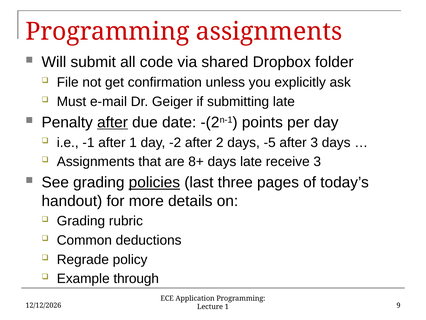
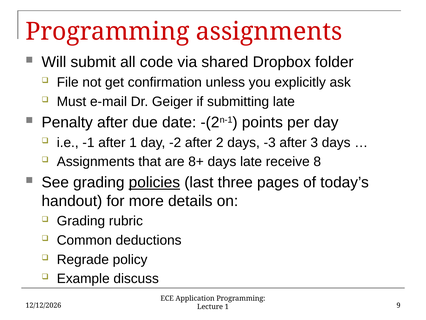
after underline: present -> none (113, 122)
-5: -5 -> -3 (270, 142)
receive 3: 3 -> 8 (317, 161)
through: through -> discuss (136, 278)
